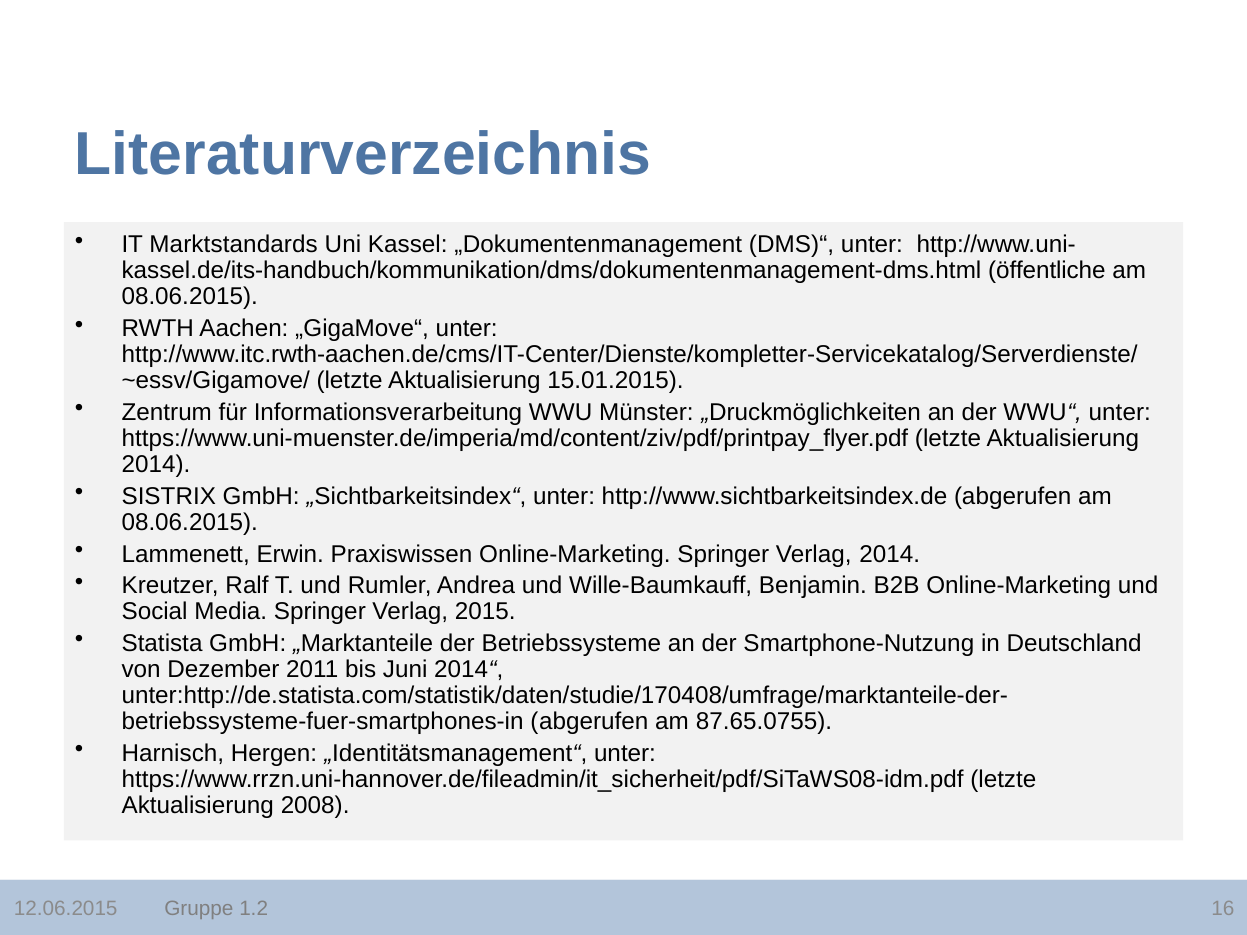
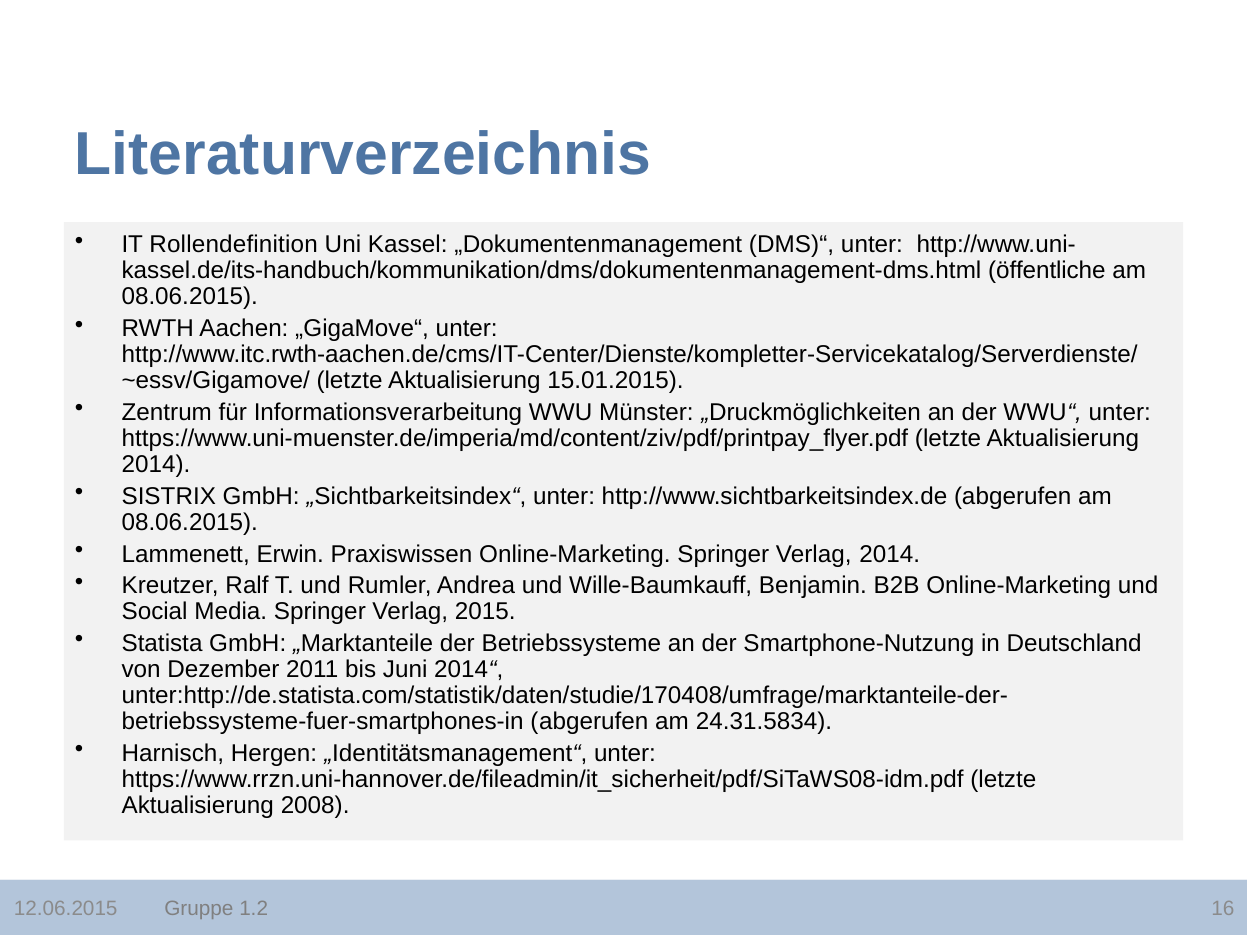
Marktstandards: Marktstandards -> Rollendefinition (234, 245)
87.65.0755: 87.65.0755 -> 24.31.5834 (764, 722)
